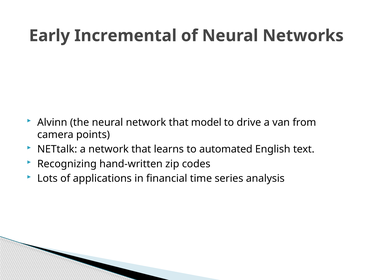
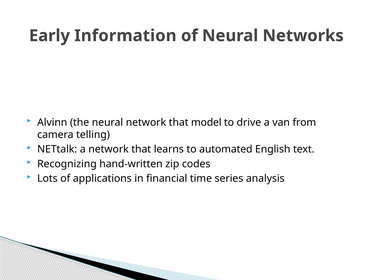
Incremental: Incremental -> Information (125, 36)
points: points -> telling (93, 135)
